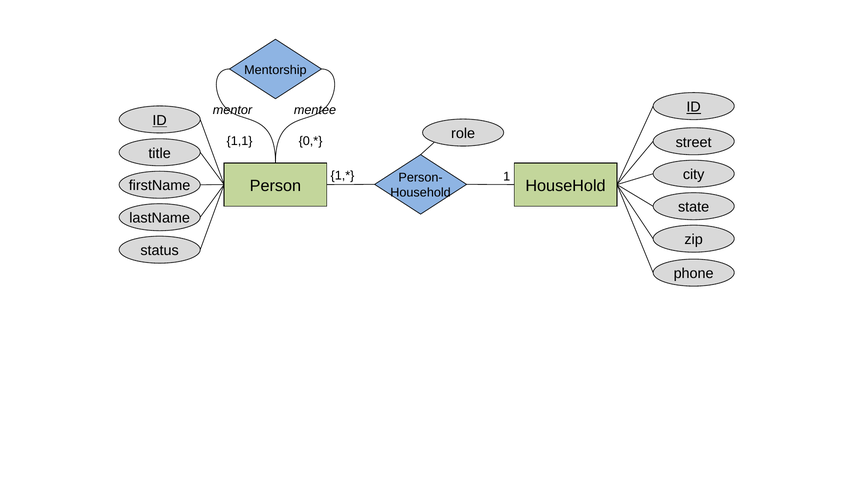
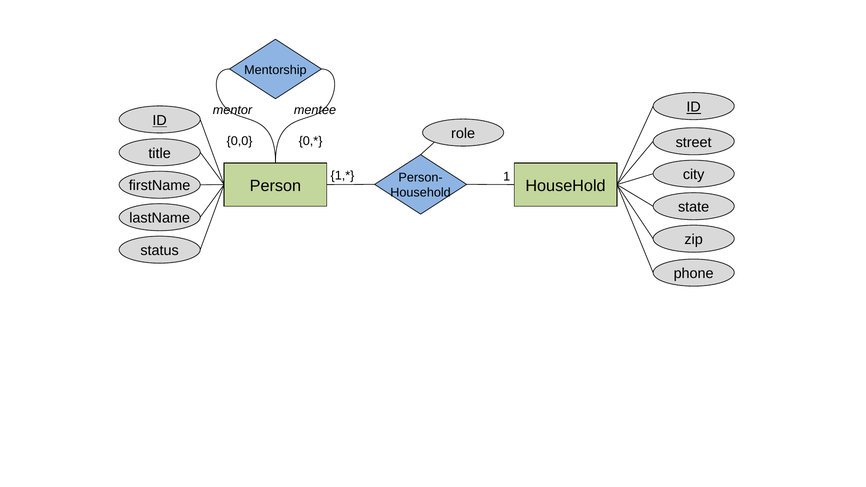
1,1: 1,1 -> 0,0 (240, 141)
